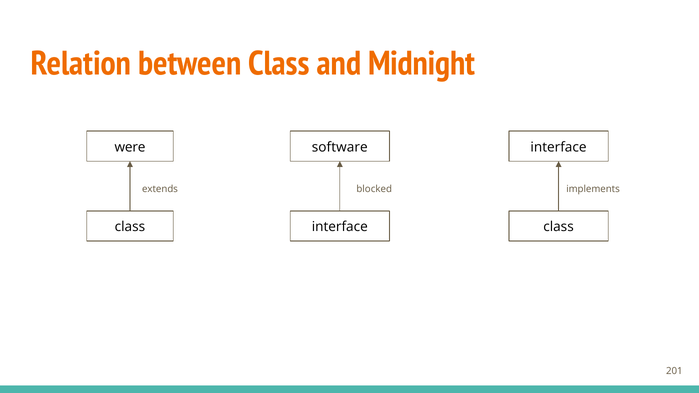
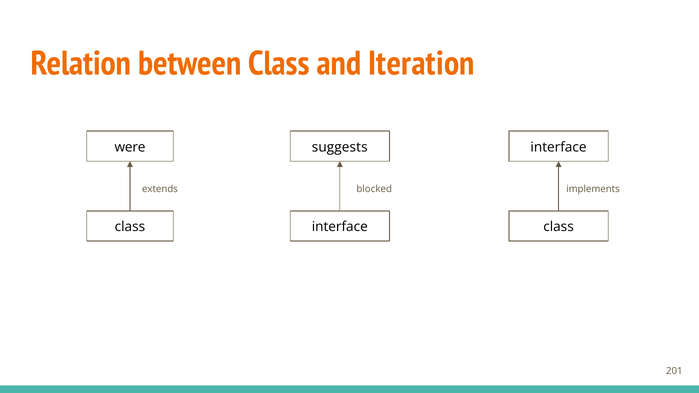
Midnight: Midnight -> Iteration (421, 64)
software: software -> suggests (340, 147)
